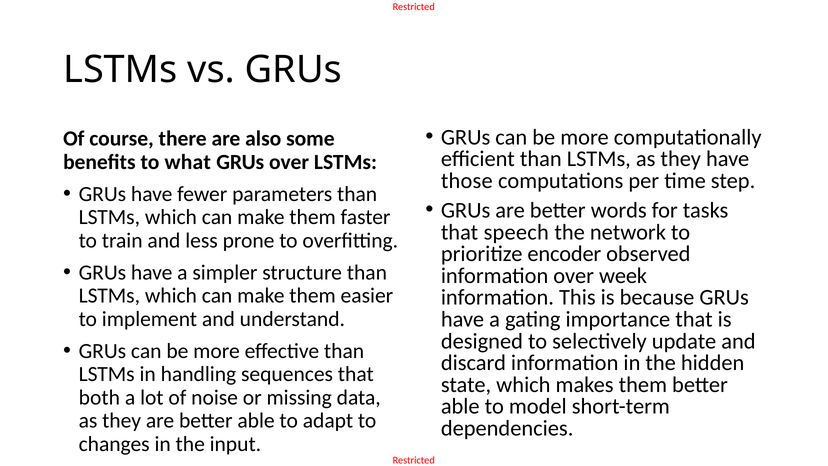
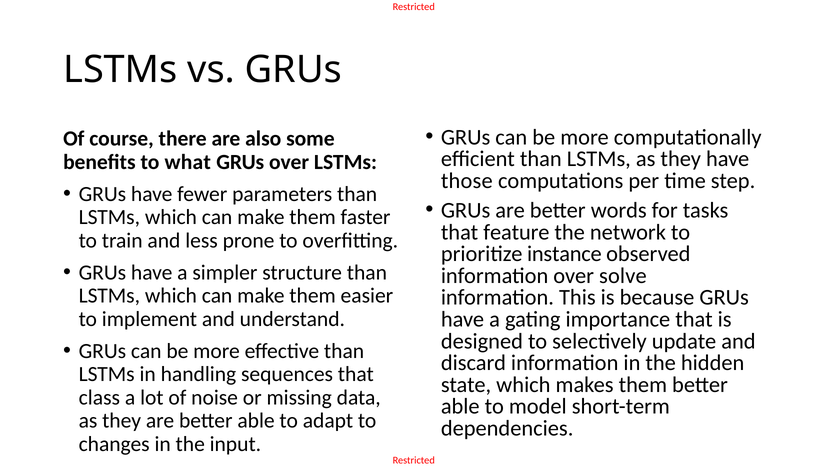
speech: speech -> feature (516, 232)
encoder: encoder -> instance (564, 254)
week: week -> solve (623, 276)
both: both -> class (99, 397)
